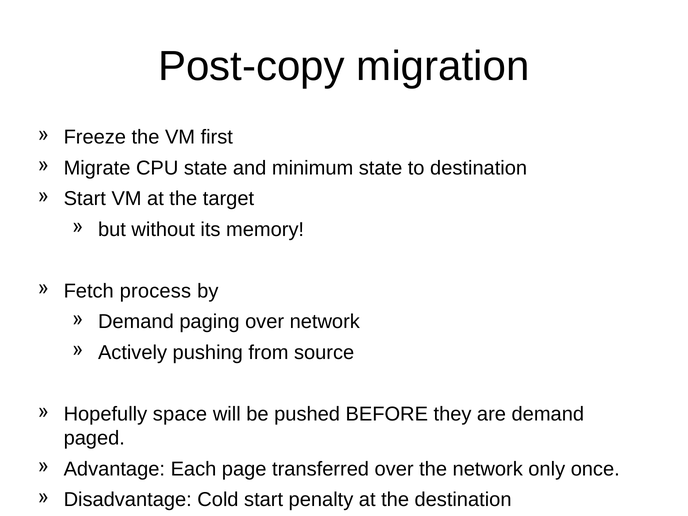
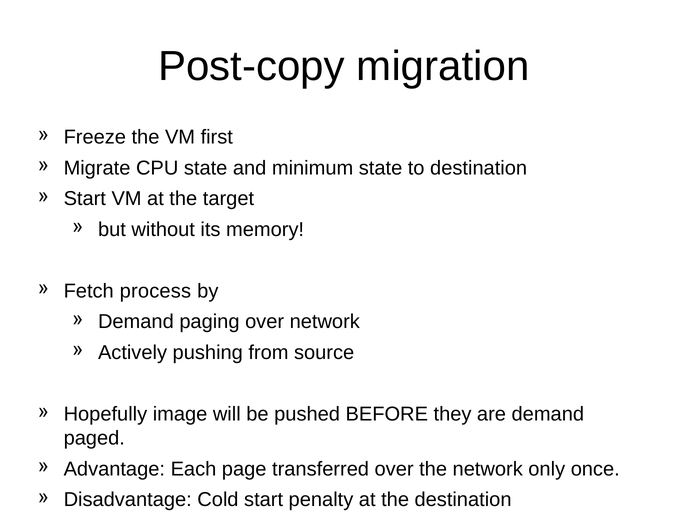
space: space -> image (180, 414)
